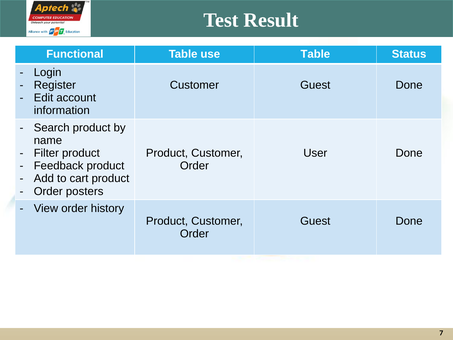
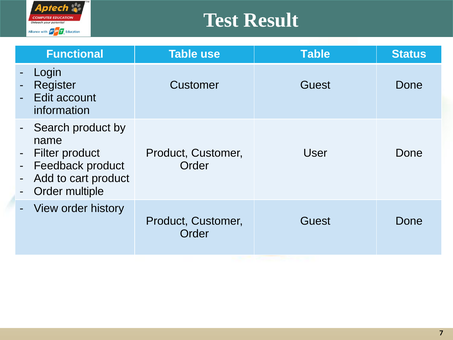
posters: posters -> multiple (85, 191)
